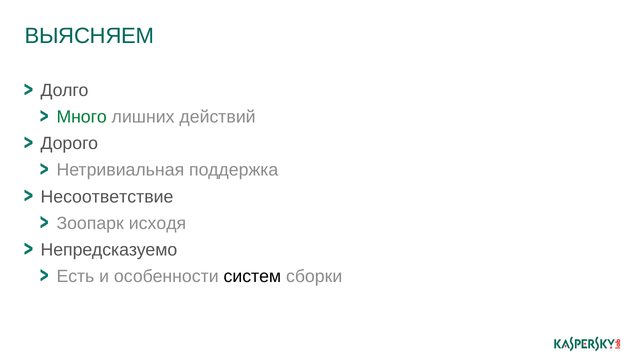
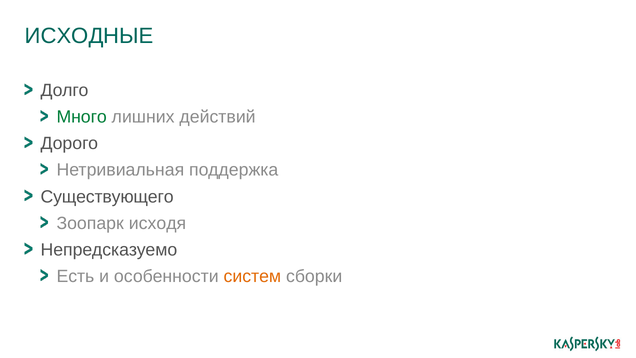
ВЫЯСНЯЕМ: ВЫЯСНЯЕМ -> ИСХОДНЫЕ (89, 36)
Несоответствие: Несоответствие -> Существующего (107, 197)
систем colour: black -> orange (252, 276)
